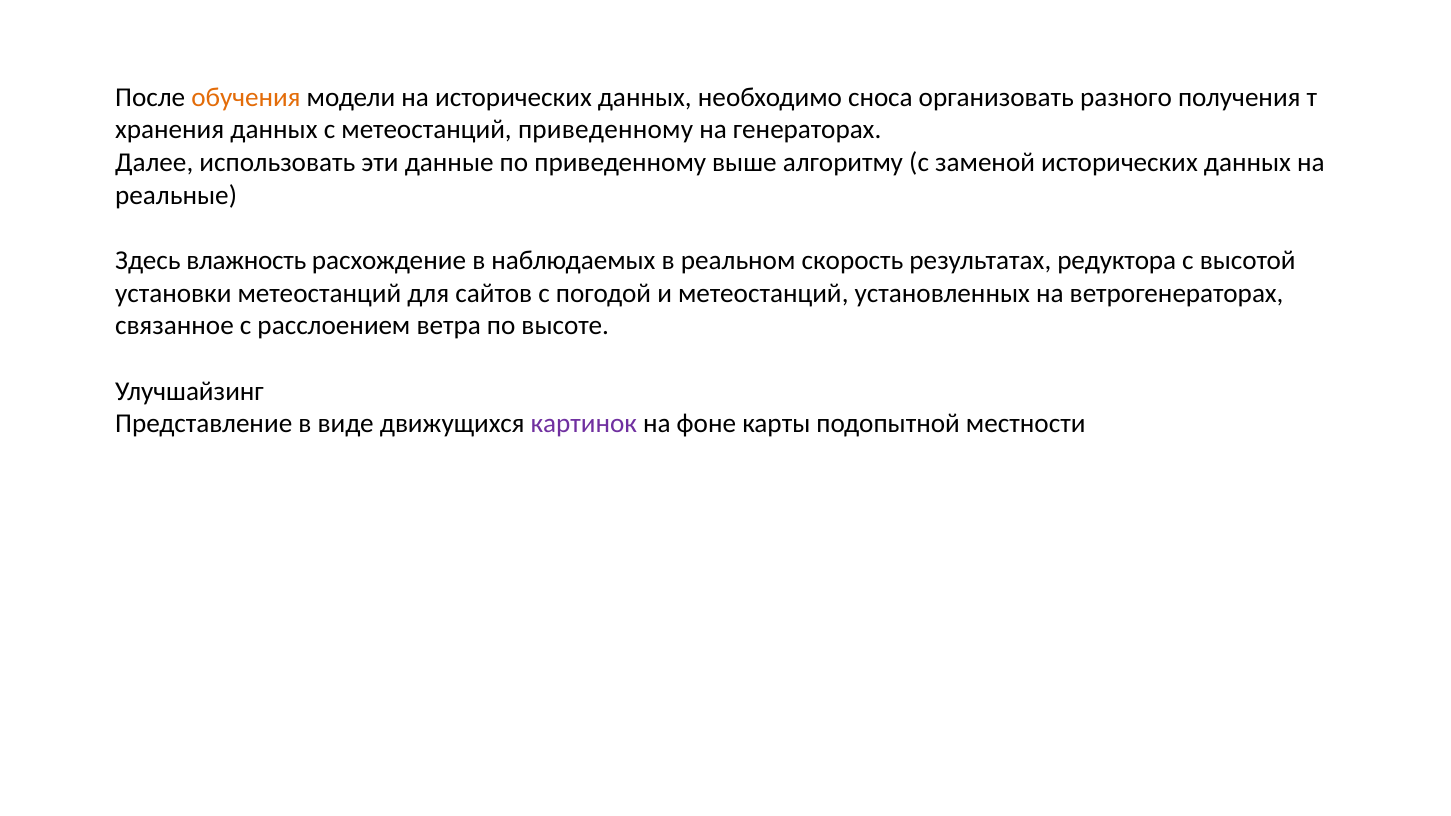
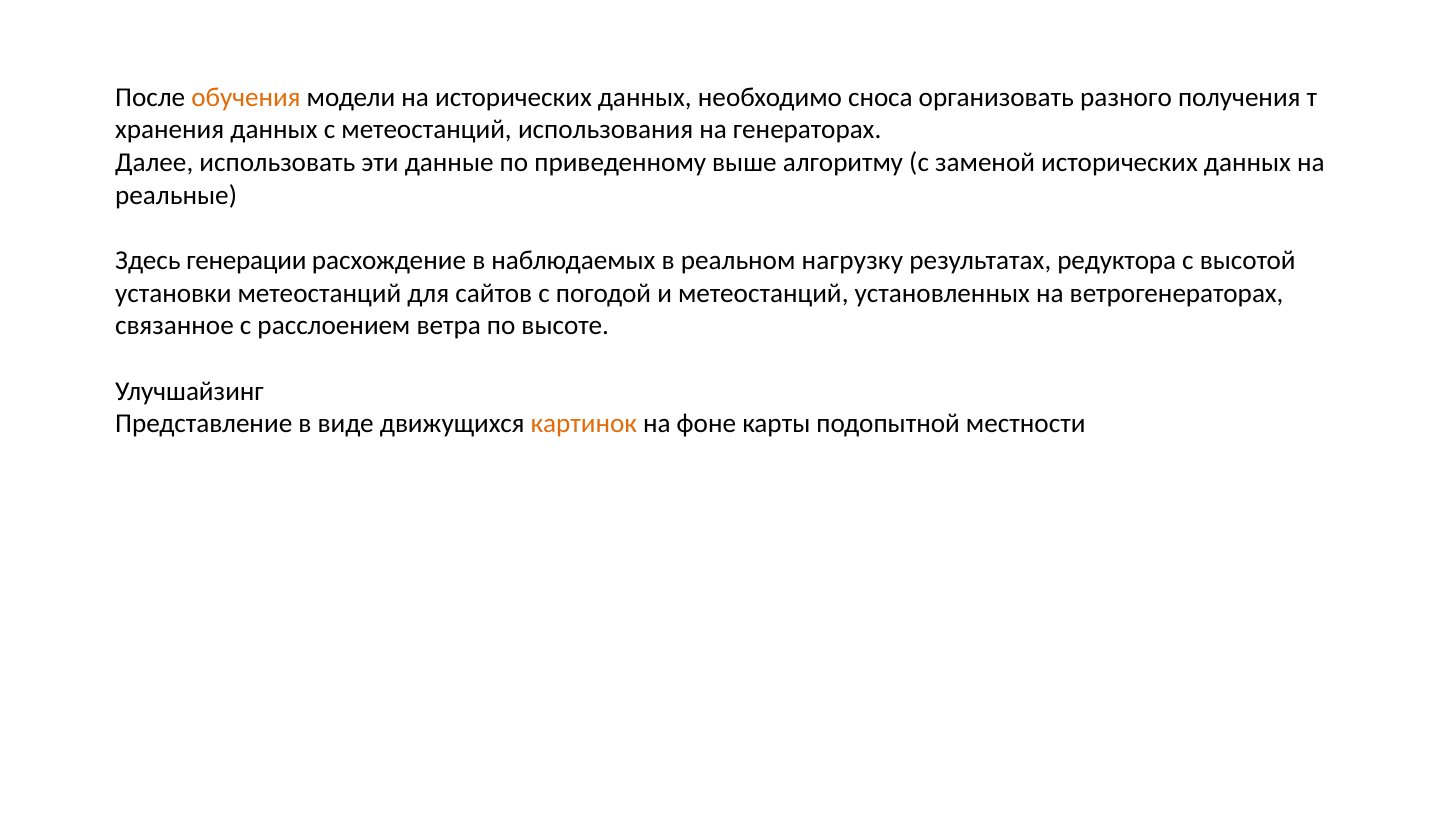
метеостанций приведенному: приведенному -> использования (606, 130)
влажность: влажность -> генерации (246, 261)
скорость: скорость -> нагрузку (852, 261)
картинок colour: purple -> orange (584, 424)
